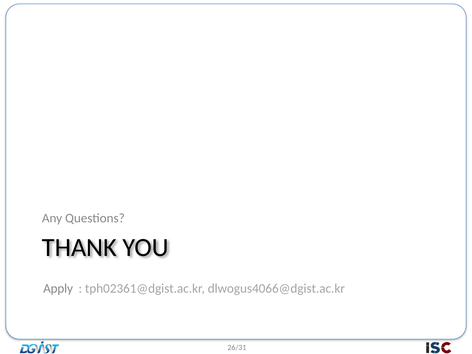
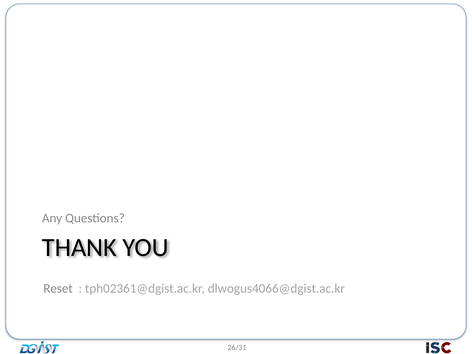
Apply: Apply -> Reset (58, 289)
